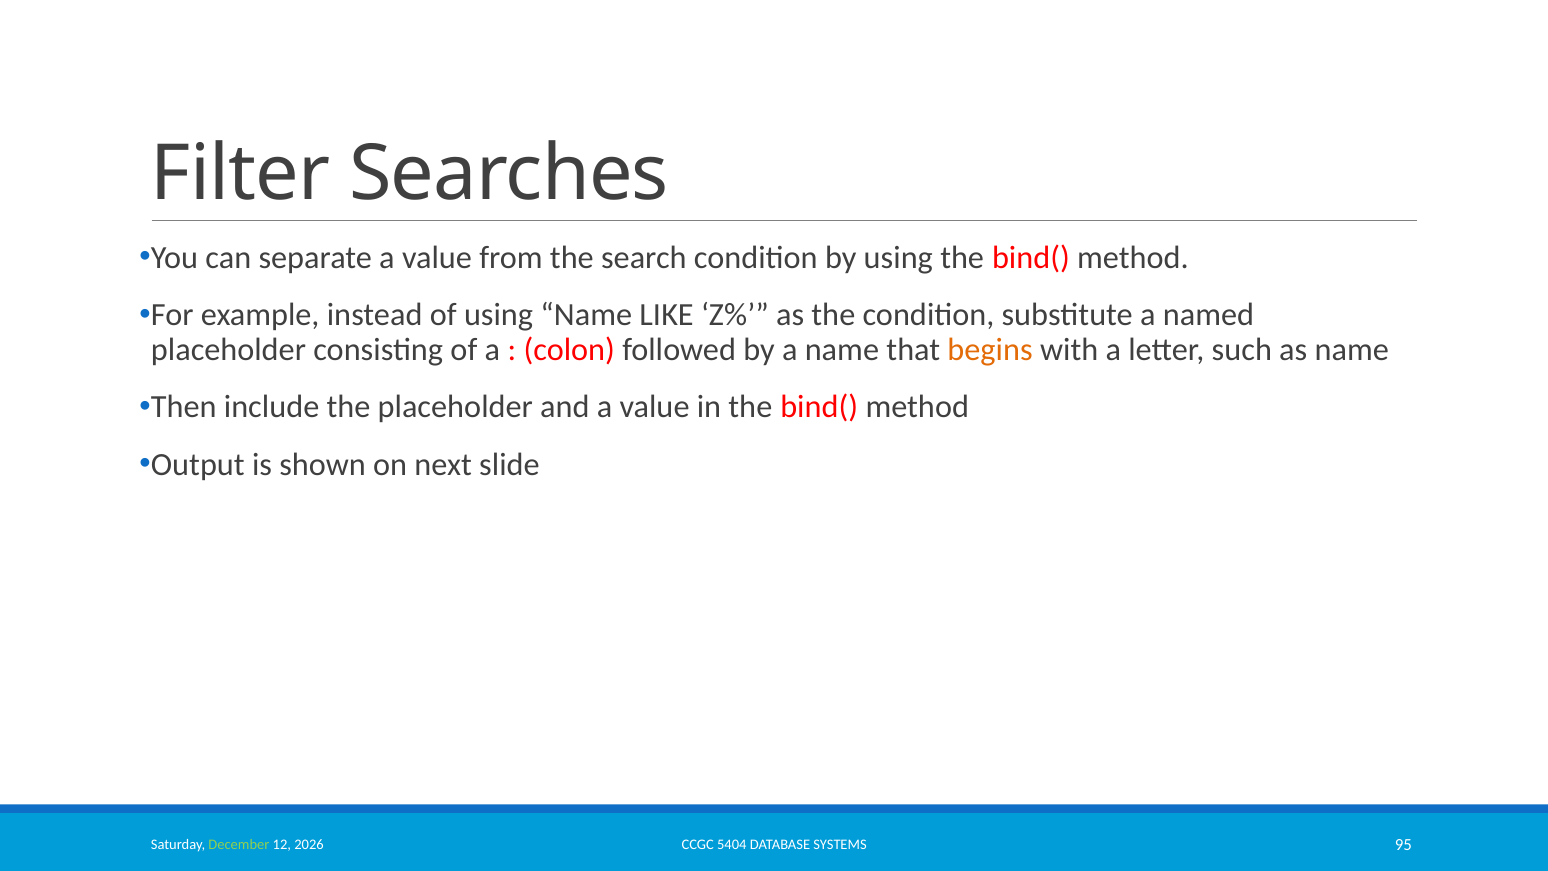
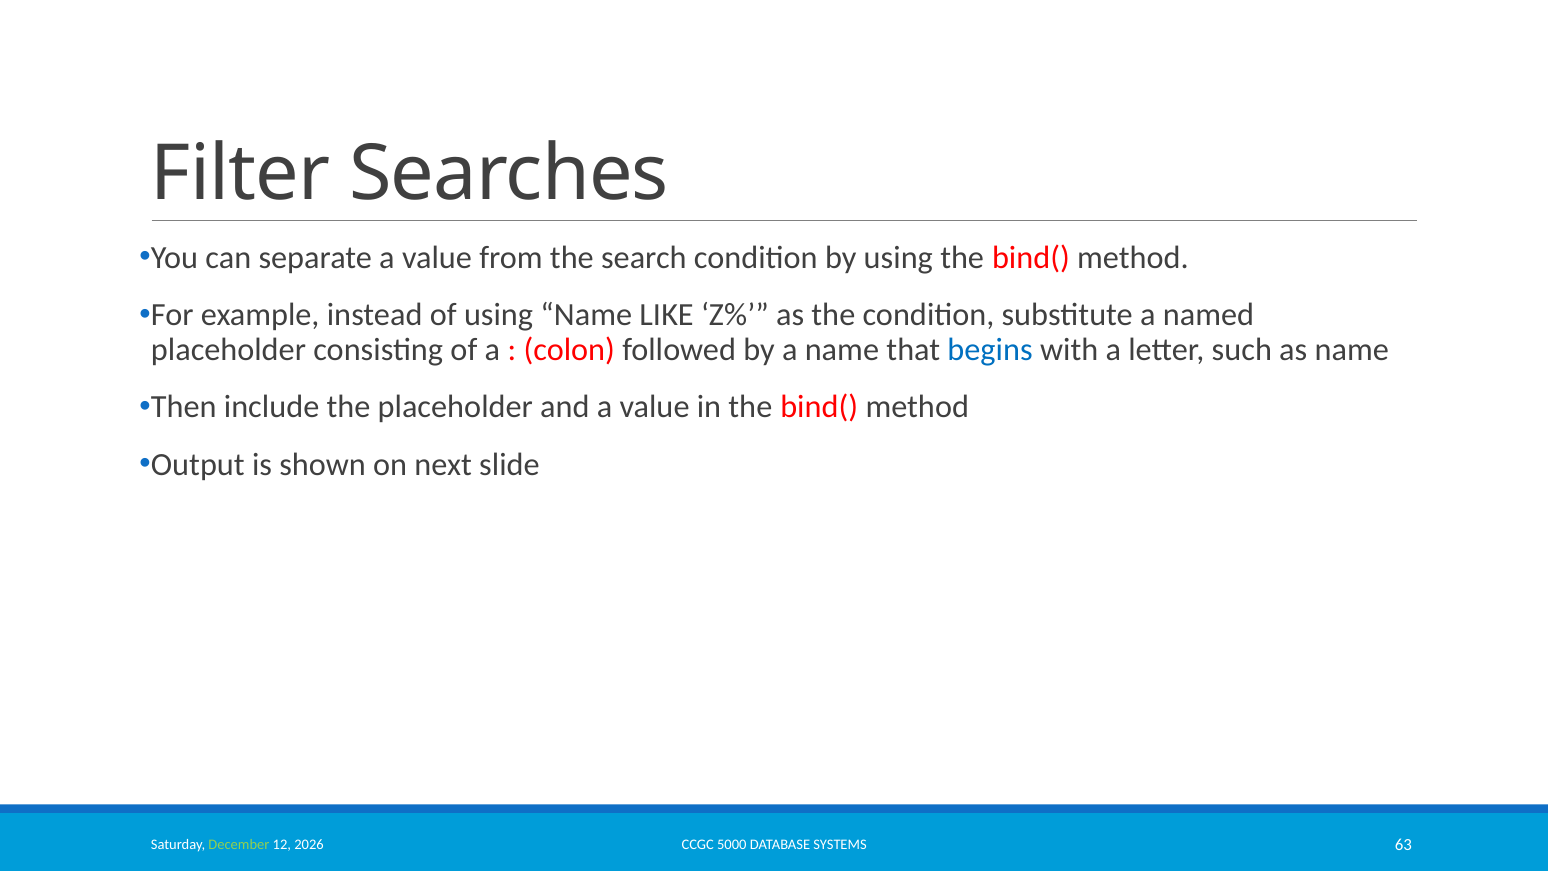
begins colour: orange -> blue (990, 350)
5404: 5404 -> 5000 (732, 844)
95: 95 -> 63 (1404, 844)
